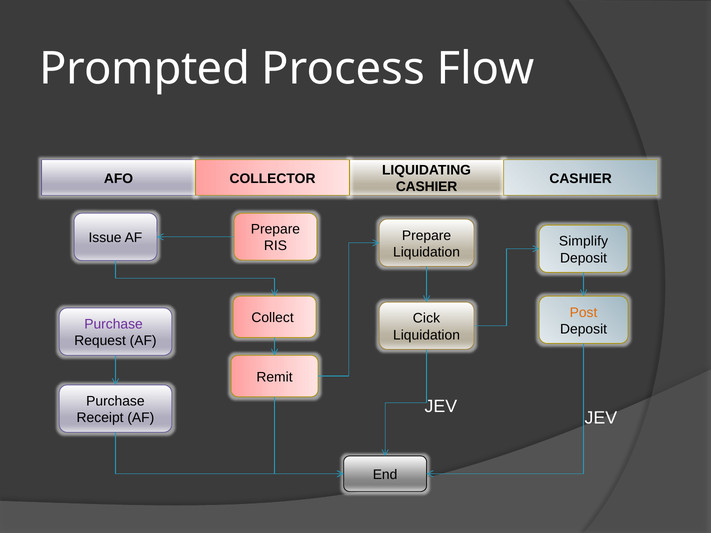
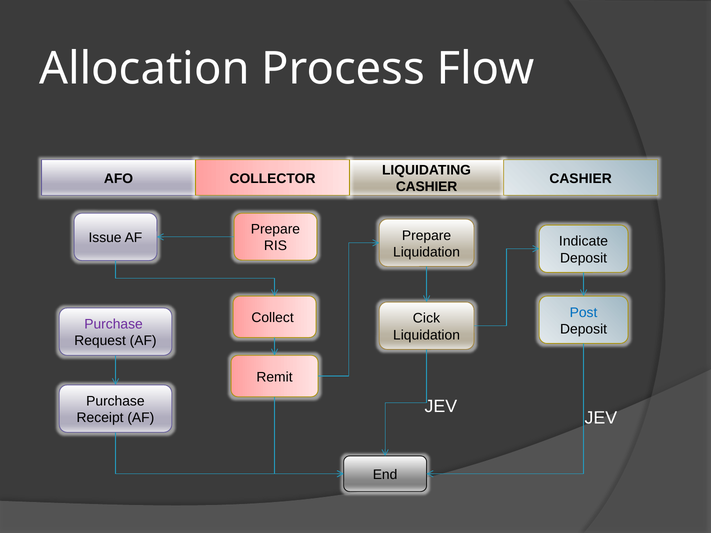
Prompted: Prompted -> Allocation (144, 69)
Simplify: Simplify -> Indicate (584, 241)
Post colour: orange -> blue (584, 313)
